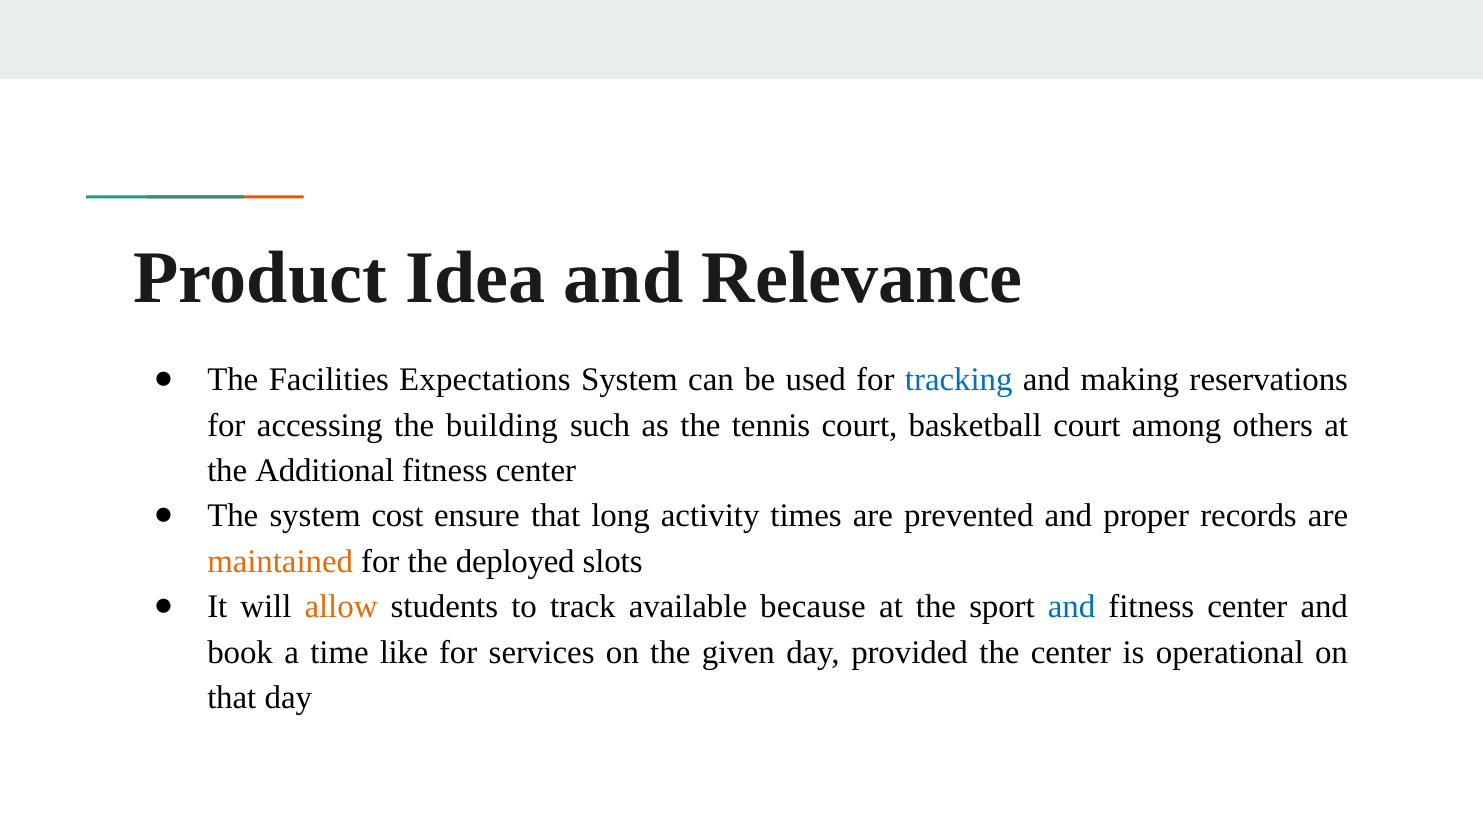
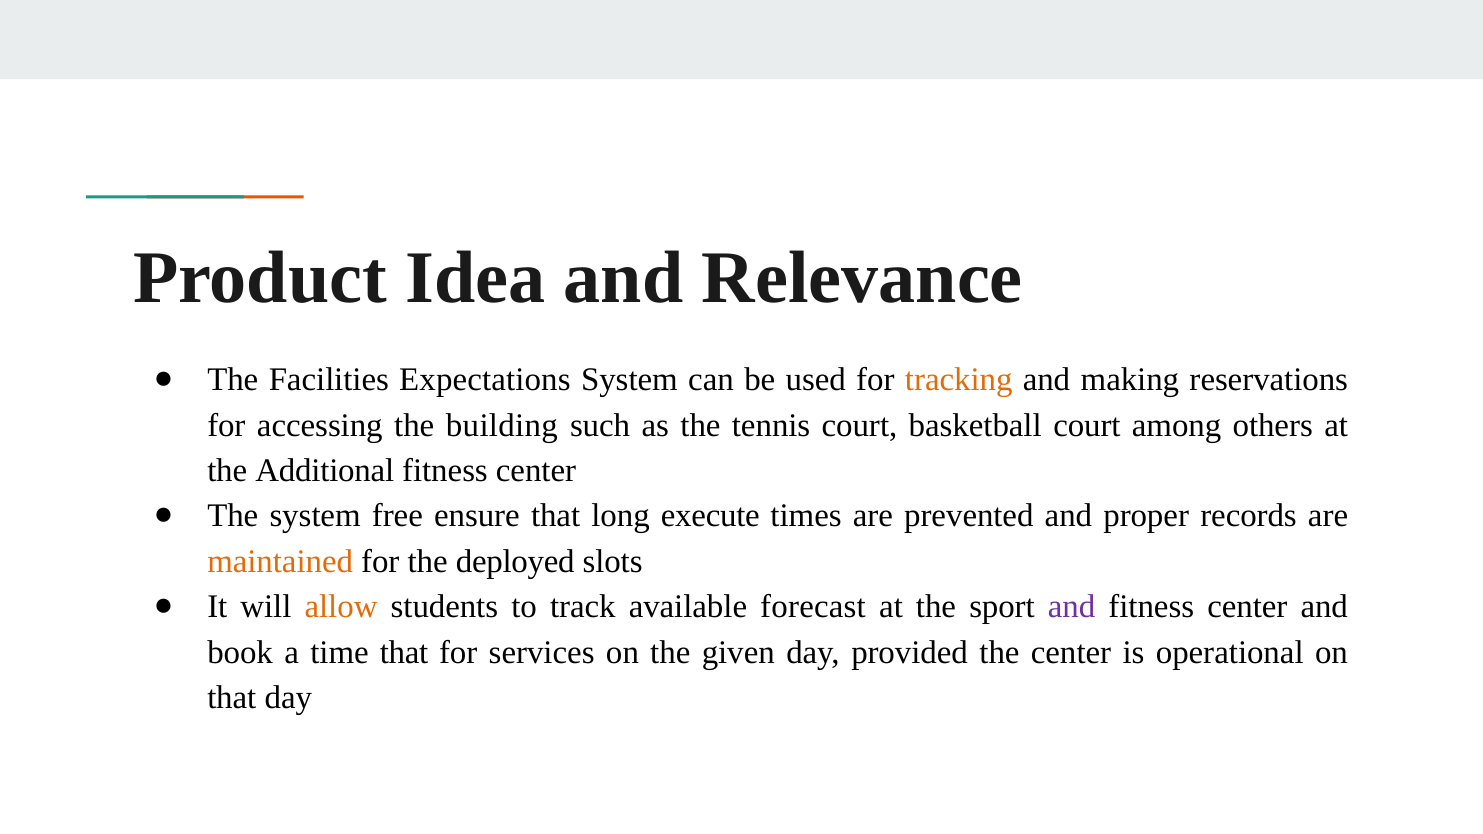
tracking colour: blue -> orange (959, 380)
cost: cost -> free (397, 516)
activity: activity -> execute (710, 516)
because: because -> forecast (813, 607)
and colour: blue -> purple (1072, 607)
time like: like -> that (404, 653)
